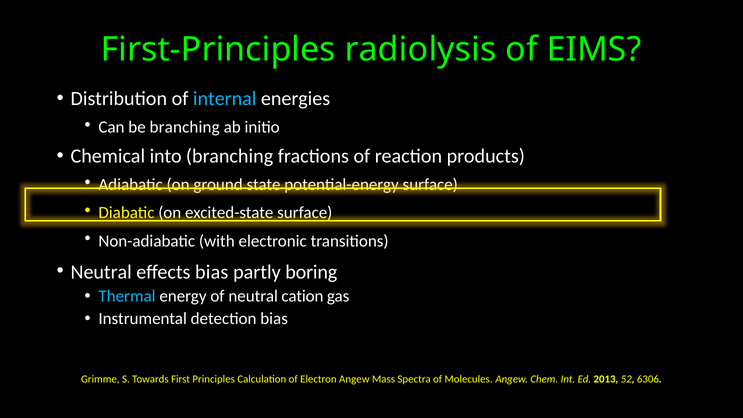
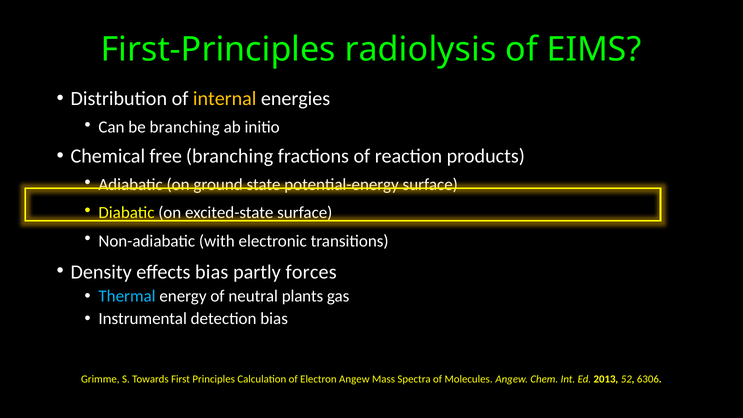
internal colour: light blue -> yellow (225, 98)
into: into -> free (166, 156)
Neutral: Neutral -> Density (101, 272)
boring: boring -> forces (311, 272)
cation: cation -> plants (302, 296)
